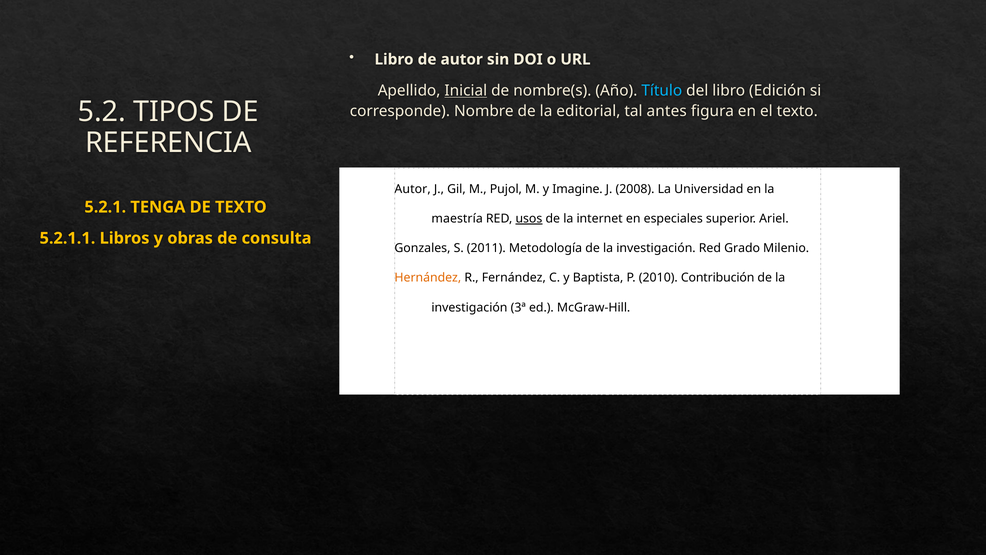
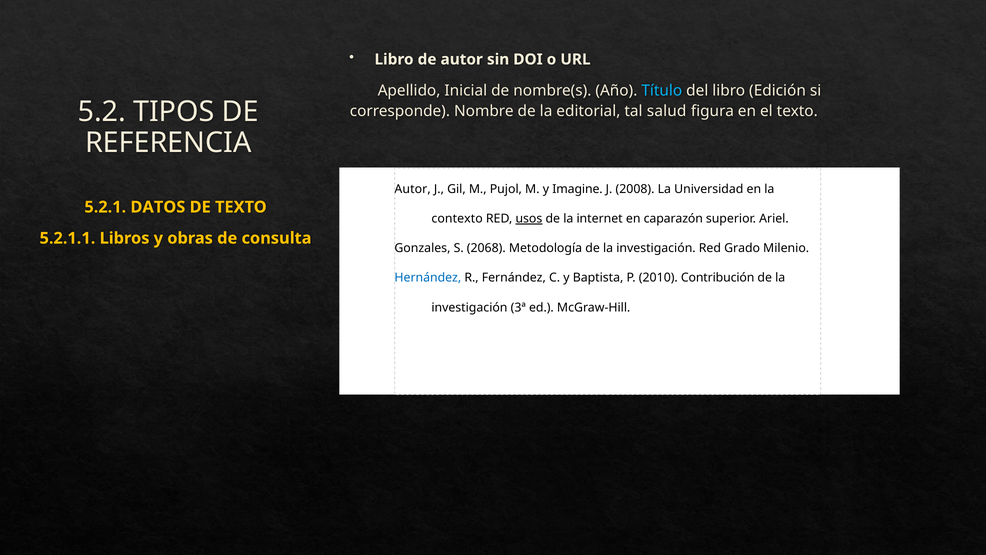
Inicial underline: present -> none (466, 91)
antes: antes -> salud (667, 111)
TENGA: TENGA -> DATOS (158, 207)
maestría: maestría -> contexto (457, 219)
especiales: especiales -> caparazón (673, 219)
2011: 2011 -> 2068 (486, 248)
Hernández colour: orange -> blue (428, 278)
